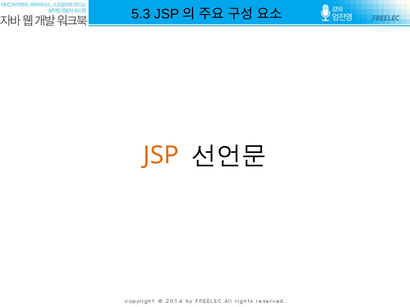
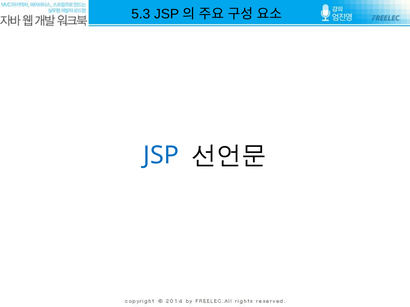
JSP colour: orange -> blue (161, 156)
